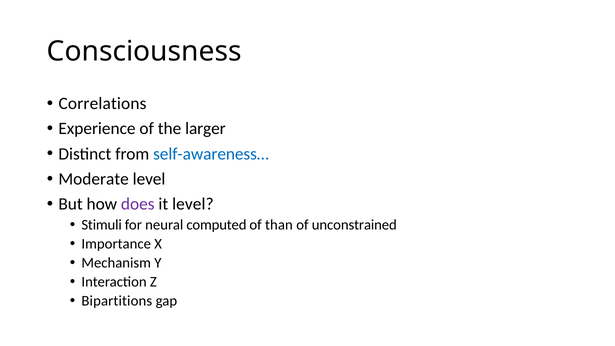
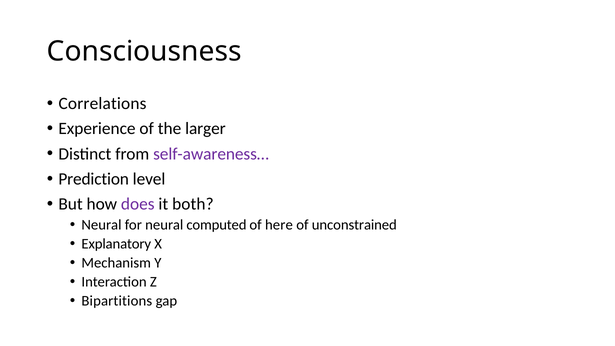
self-awareness… colour: blue -> purple (211, 154)
Moderate: Moderate -> Prediction (94, 179)
it level: level -> both (193, 204)
Stimuli: Stimuli -> Neural (102, 225)
than: than -> here (279, 225)
Importance: Importance -> Explanatory (116, 244)
